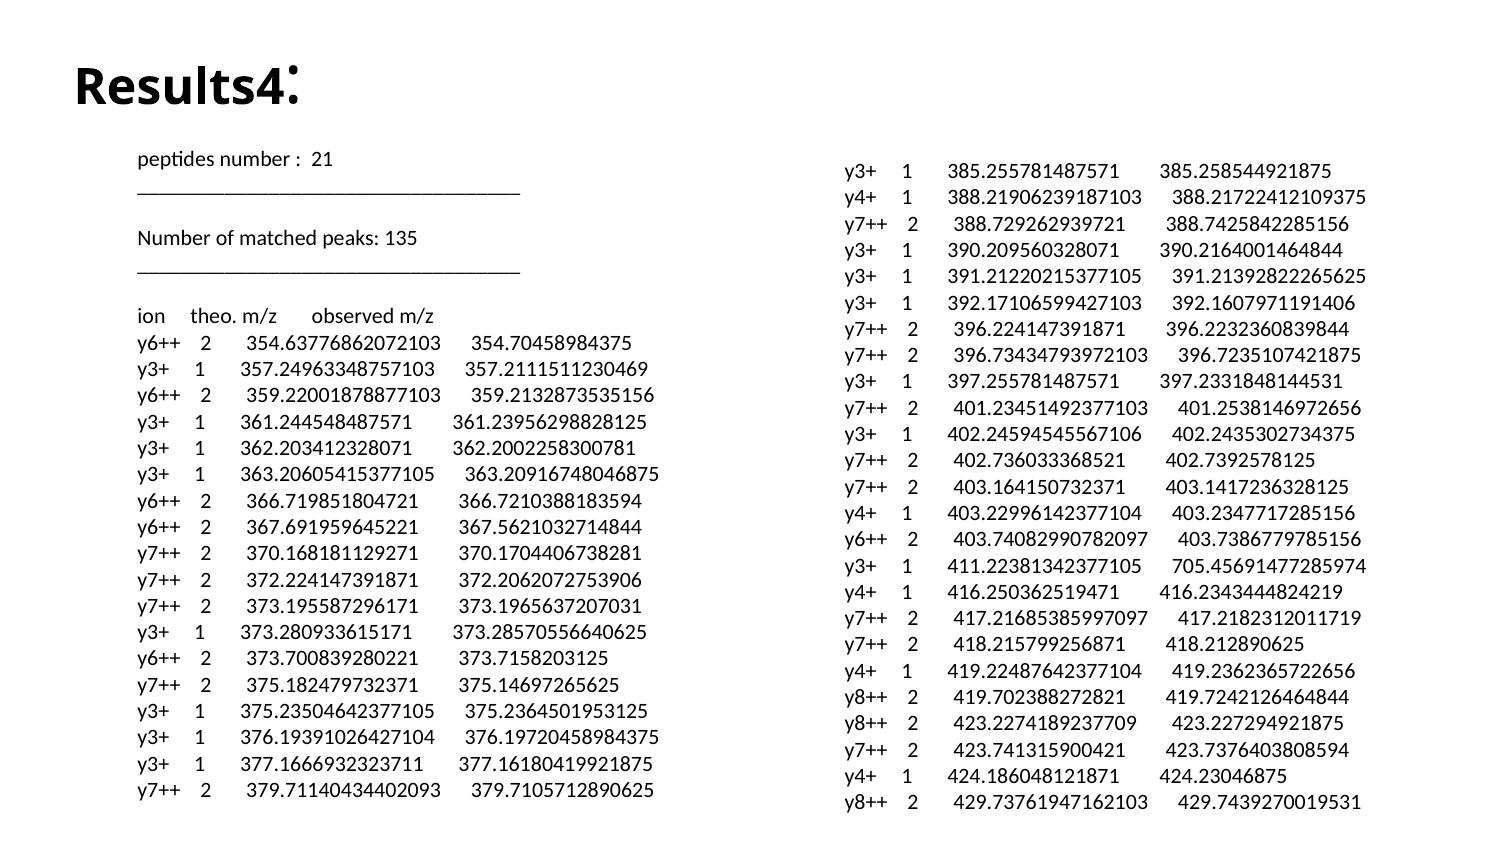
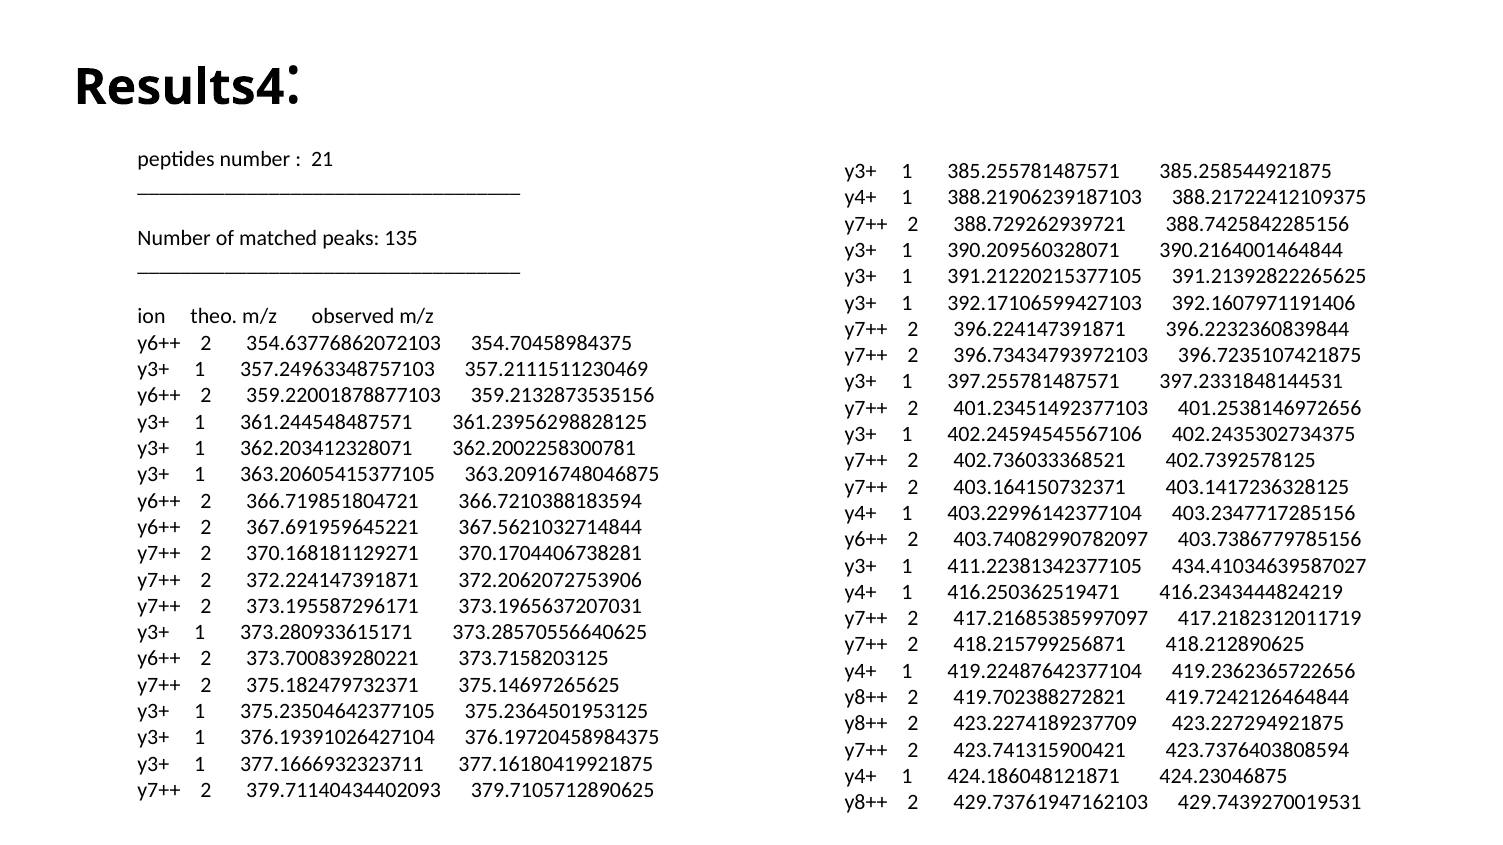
705.45691477285974: 705.45691477285974 -> 434.41034639587027 (1269, 566)
